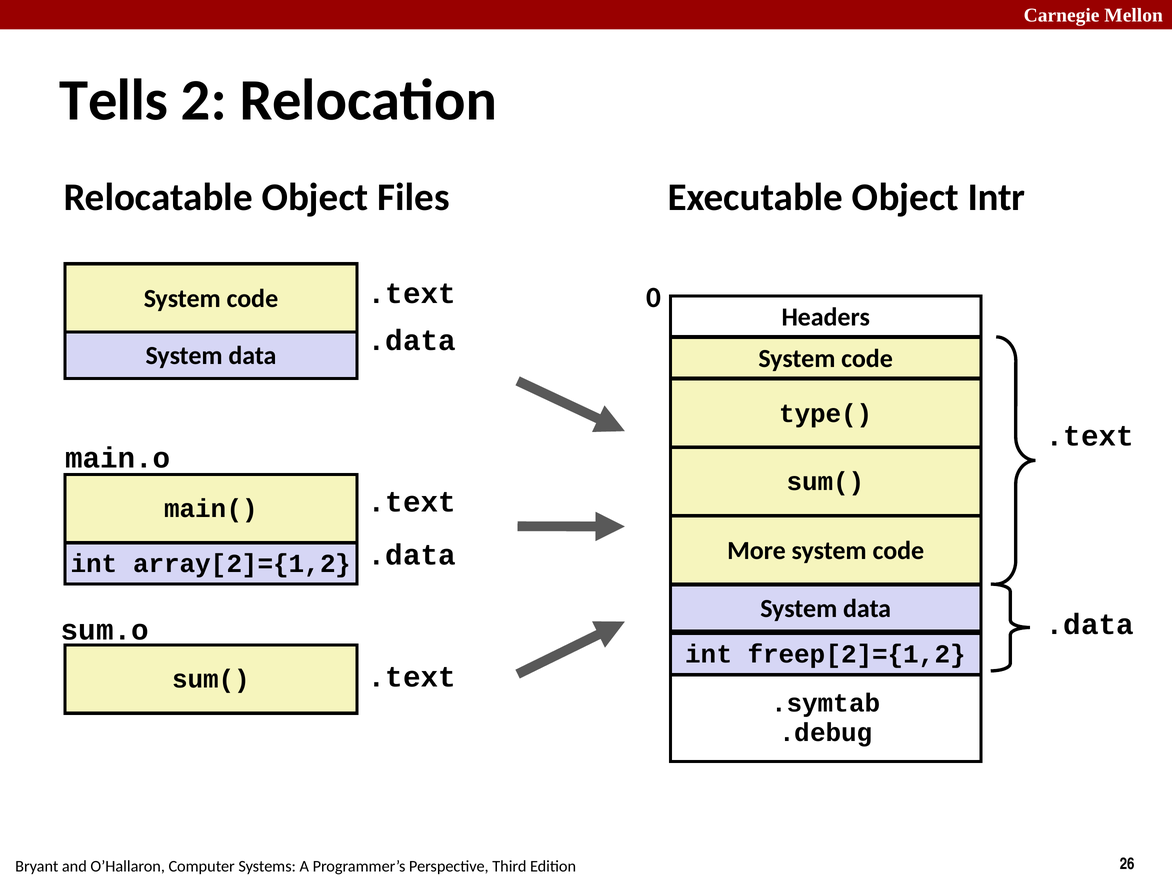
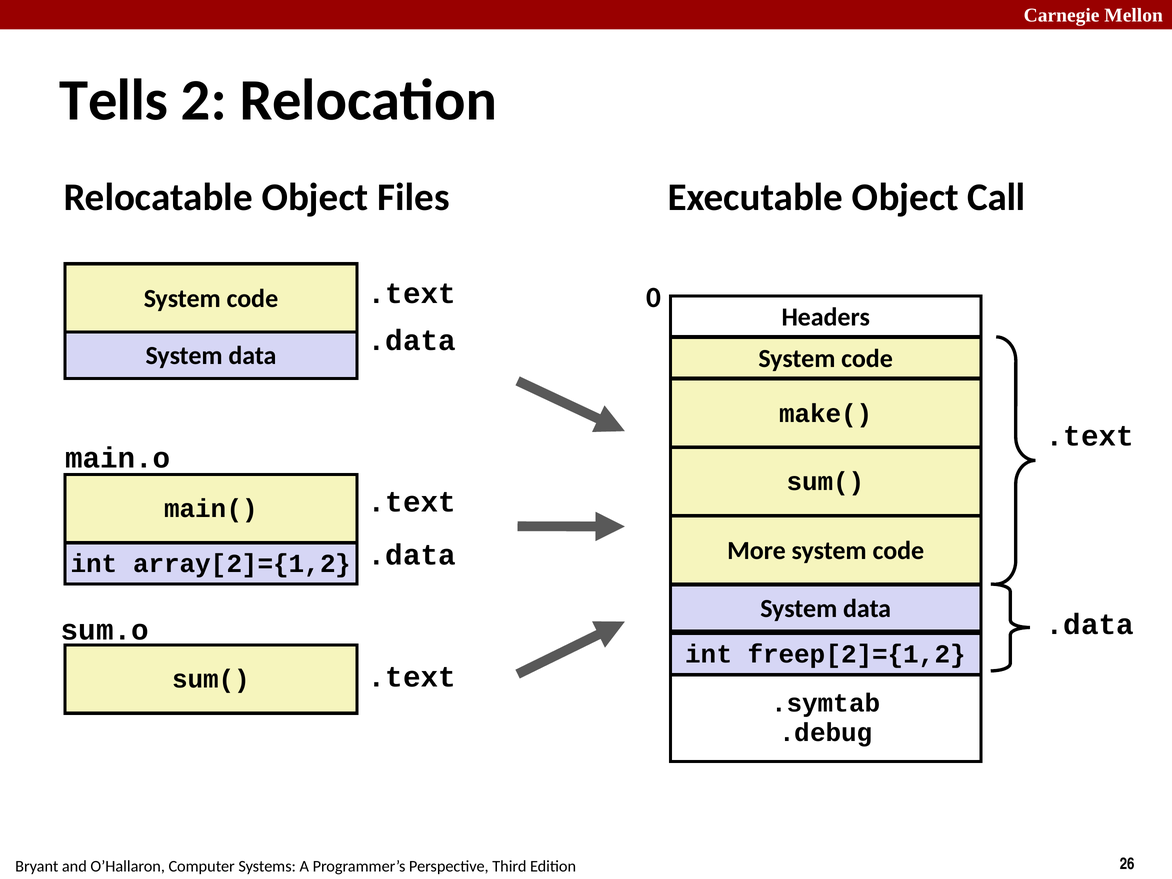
Intr: Intr -> Call (996, 197)
type(: type( -> make( (826, 413)
